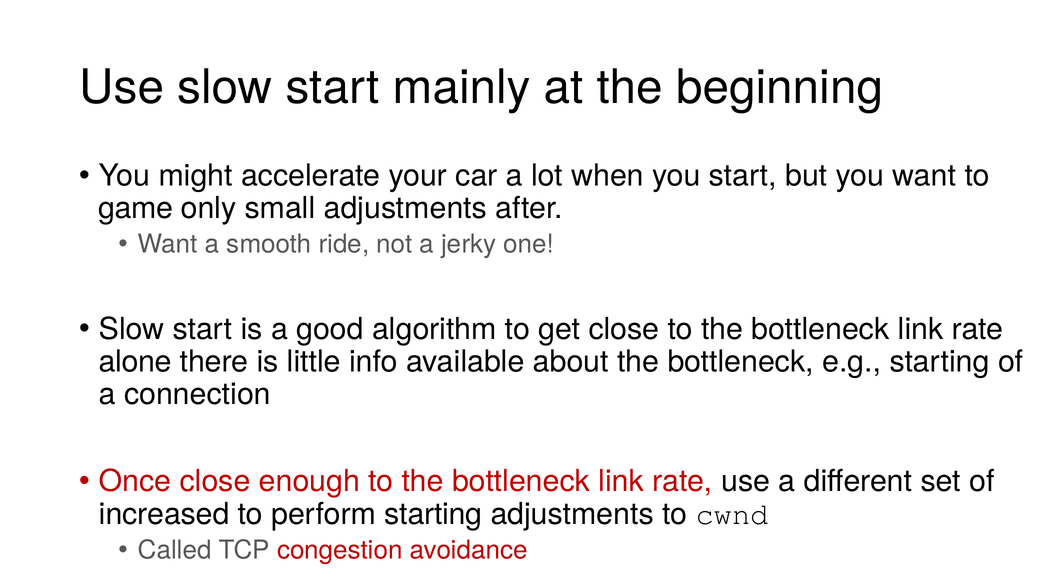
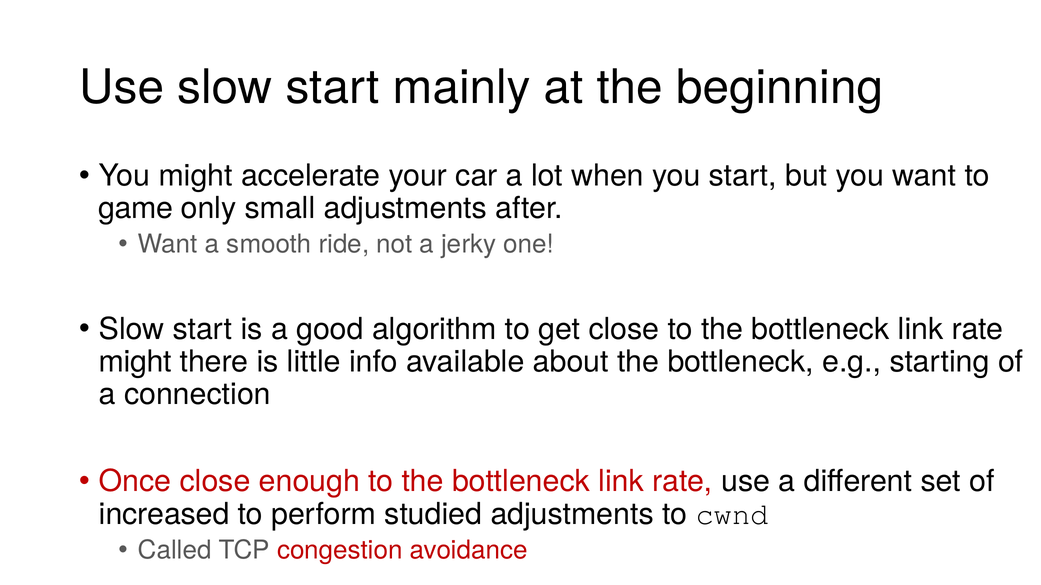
alone: alone -> might (135, 362)
perform starting: starting -> studied (433, 515)
